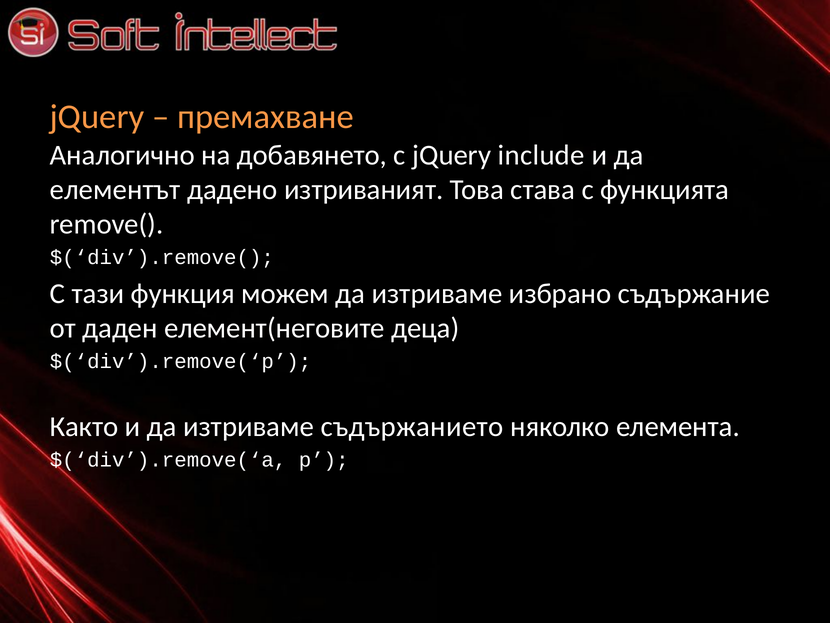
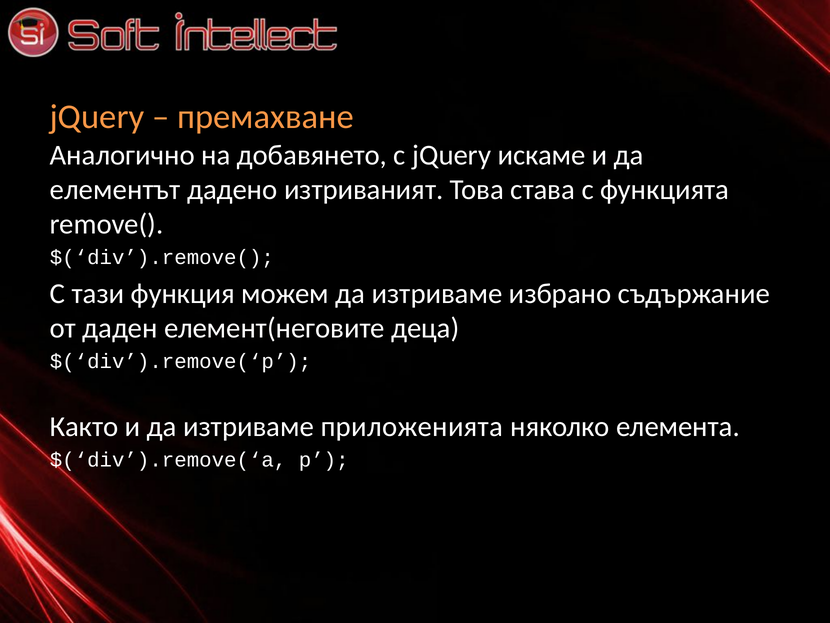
include: include -> искаме (542, 155)
съдържанието: съдържанието -> приложенията (412, 426)
